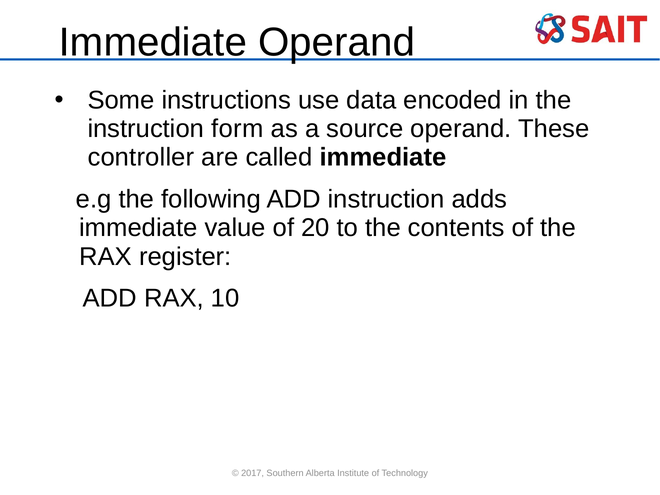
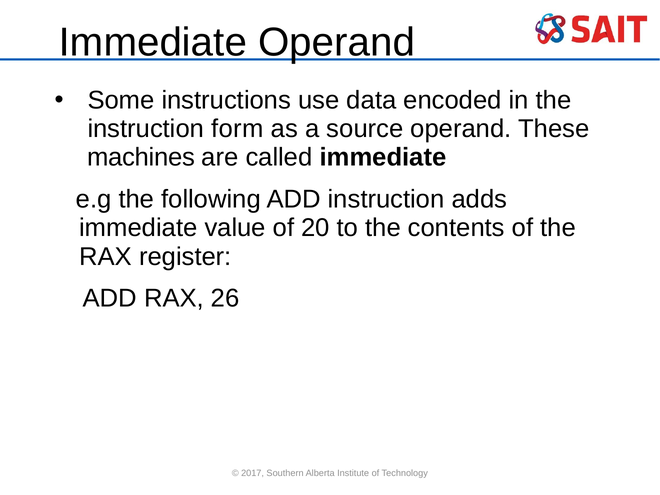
controller: controller -> machines (141, 158)
10: 10 -> 26 (225, 298)
